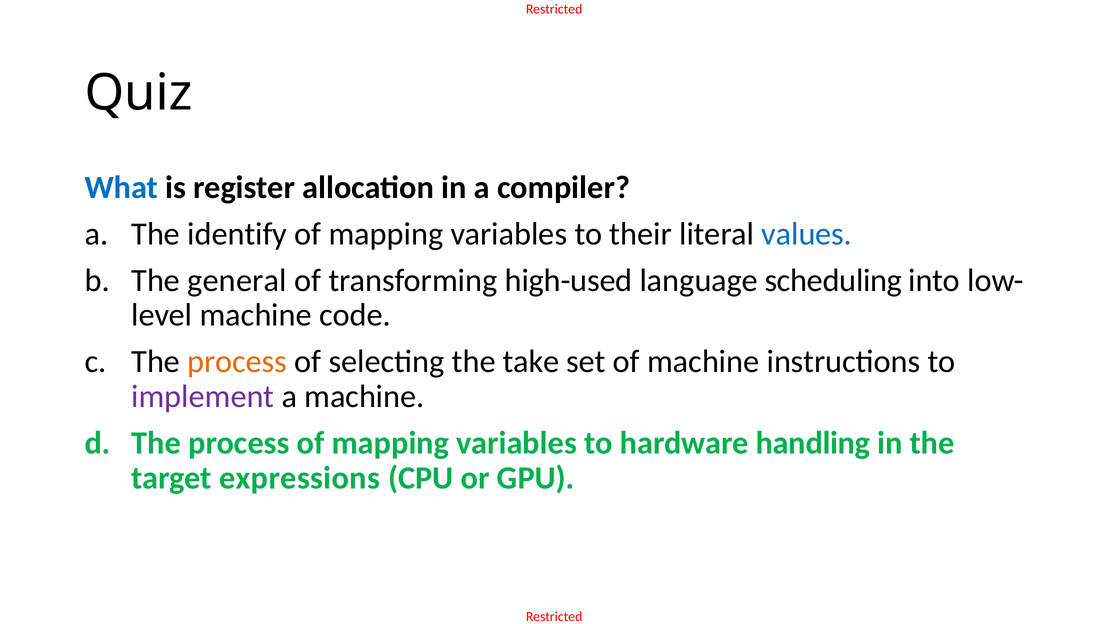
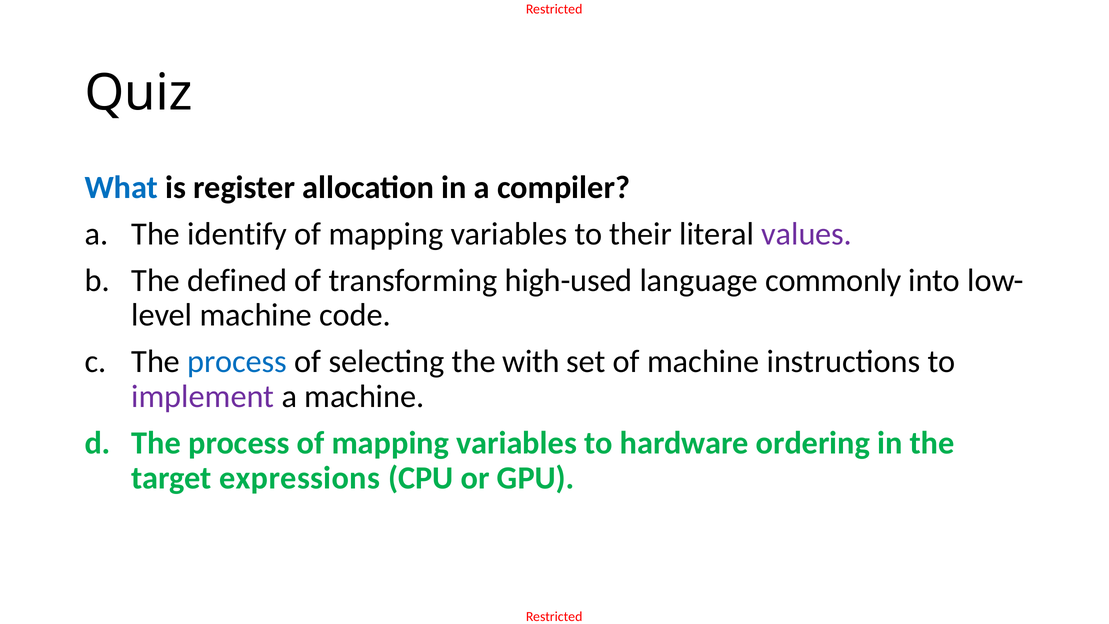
values colour: blue -> purple (807, 234)
general: general -> defined (237, 280)
scheduling: scheduling -> commonly (833, 280)
process colour: orange -> blue (237, 362)
take: take -> with (531, 362)
handling: handling -> ordering (813, 443)
